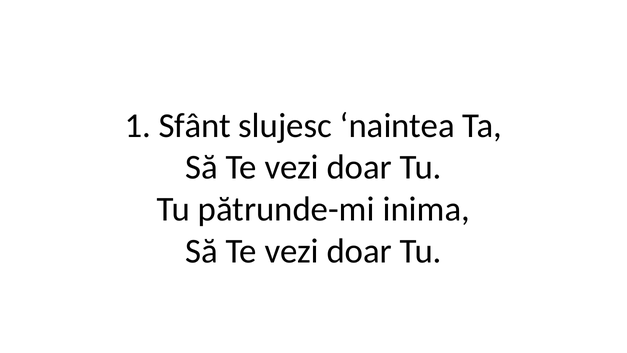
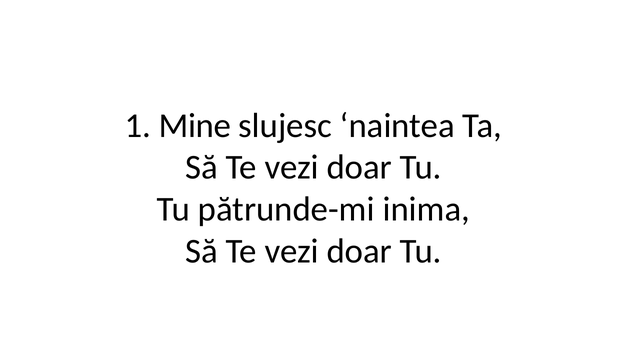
Sfânt: Sfânt -> Mine (195, 126)
